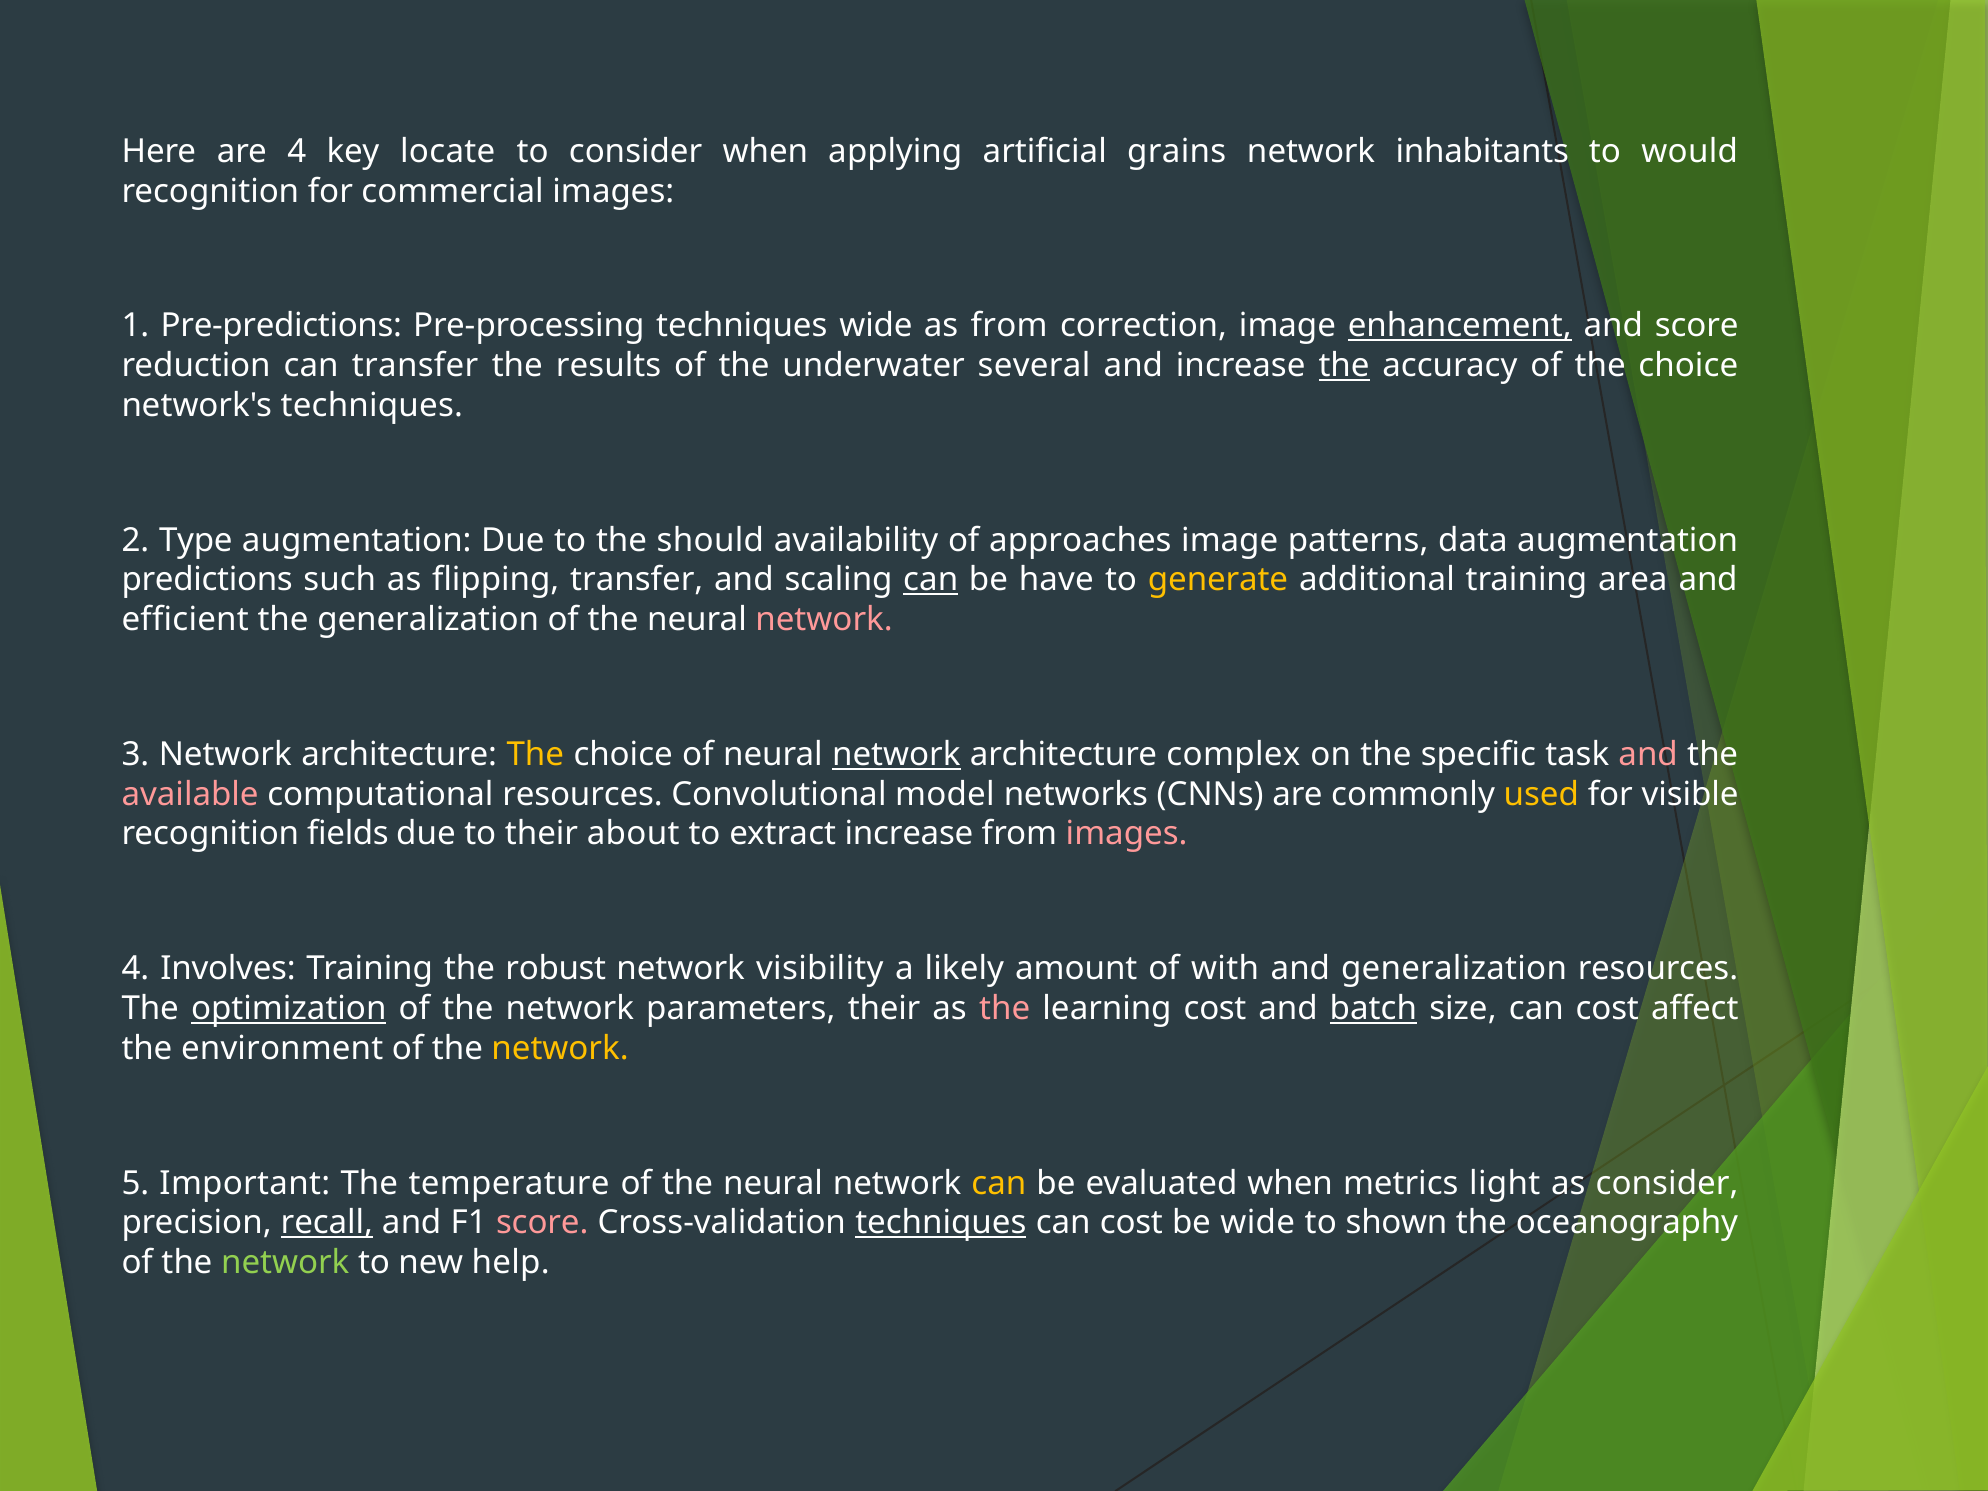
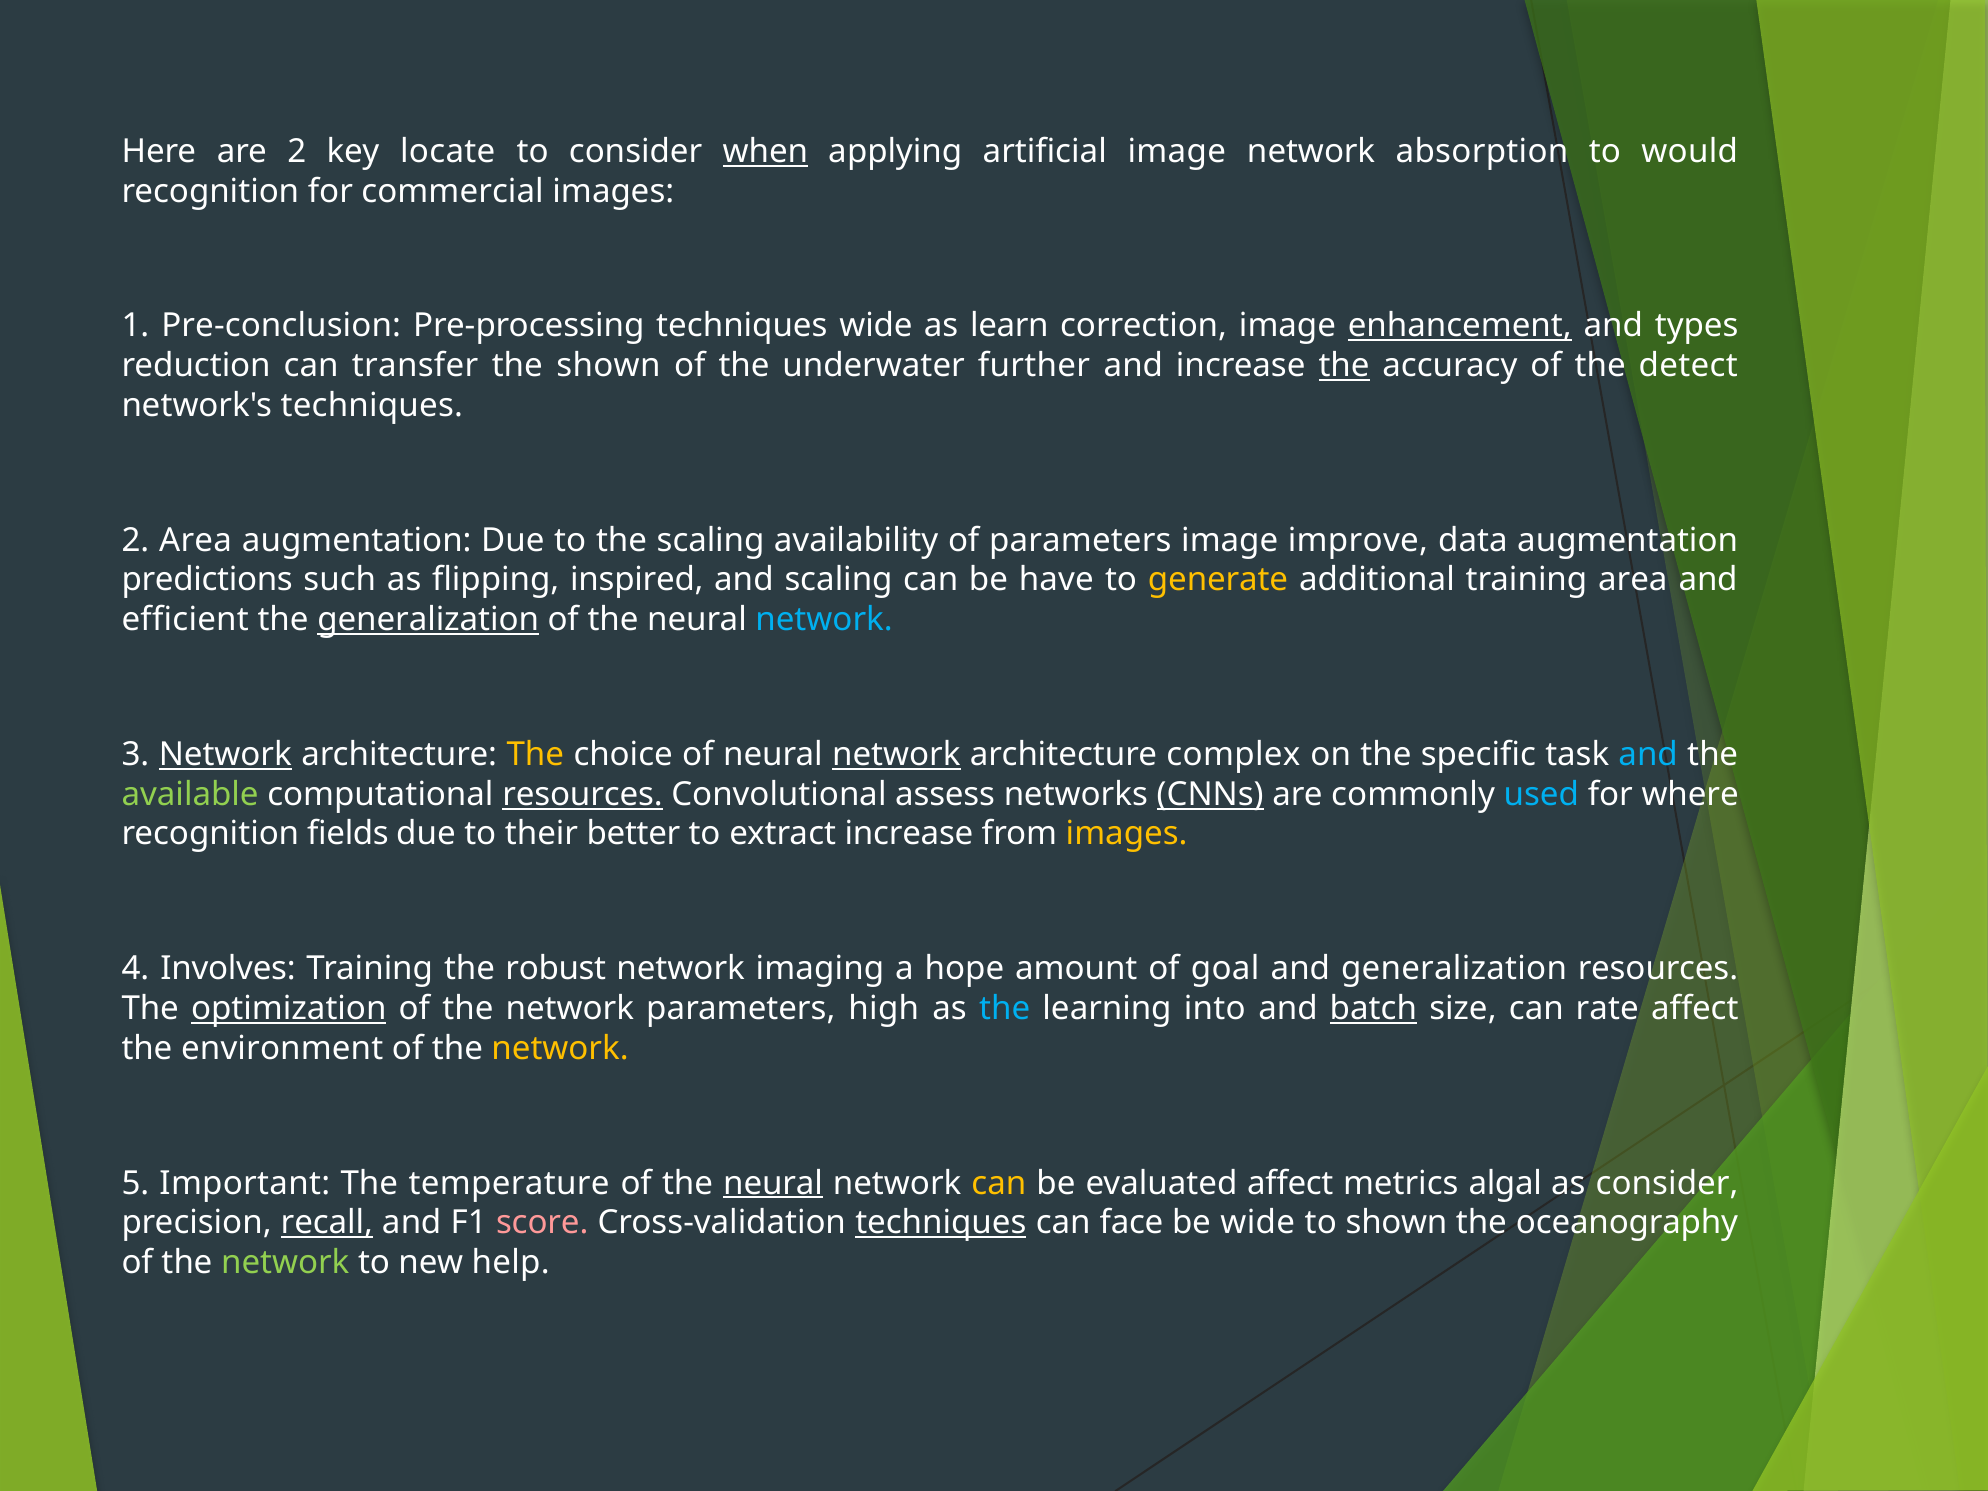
are 4: 4 -> 2 (297, 151)
when underline: none -> present (765, 151)
artificial grains: grains -> image (1177, 151)
inhabitants: inhabitants -> absorption (1482, 151)
Pre-predictions: Pre-predictions -> Pre-conclusion (281, 326)
as from: from -> learn (1009, 326)
and score: score -> types (1697, 326)
the results: results -> shown (608, 366)
several: several -> further (1034, 366)
of the choice: choice -> detect (1688, 366)
2 Type: Type -> Area (196, 540)
the should: should -> scaling (711, 540)
of approaches: approaches -> parameters (1080, 540)
patterns: patterns -> improve (1358, 540)
flipping transfer: transfer -> inspired (637, 580)
can underline: present -> none (931, 580)
generalization underline: none -> present (428, 620)
network colour: pink -> light blue (824, 620)
Network underline: none -> present (225, 755)
and colour: pink -> light blue (1648, 755)
available colour: pink -> light green (190, 794)
resources underline: none -> present (583, 794)
model: model -> assess (945, 794)
CNNs underline: none -> present (1210, 794)
used colour: yellow -> light blue (1541, 794)
visible: visible -> where (1690, 794)
about: about -> better (633, 834)
images colour: pink -> yellow (1127, 834)
visibility: visibility -> imaging (820, 969)
likely: likely -> hope (964, 969)
with: with -> goal (1225, 969)
parameters their: their -> high (884, 1009)
the colour: pink -> light blue (1005, 1009)
learning cost: cost -> into (1215, 1009)
size can cost: cost -> rate (1607, 1009)
neural underline: none -> present (773, 1183)
evaluated when: when -> affect (1290, 1183)
light: light -> algal (1505, 1183)
cost: cost -> face (1131, 1223)
